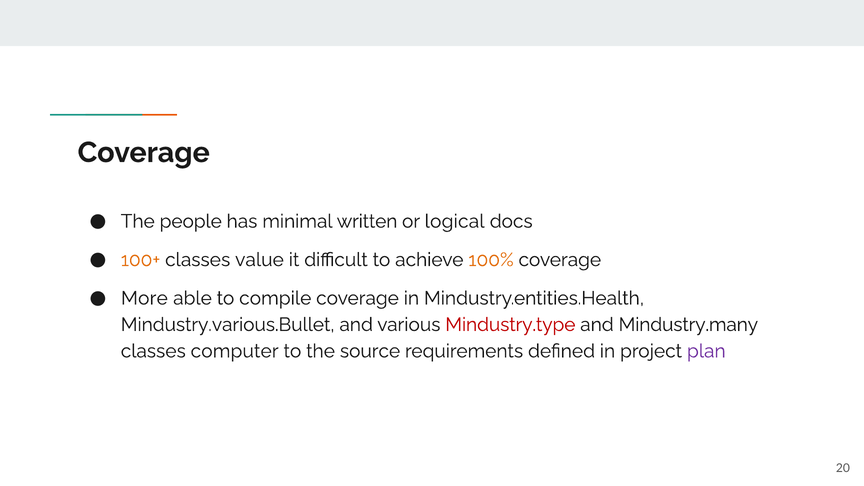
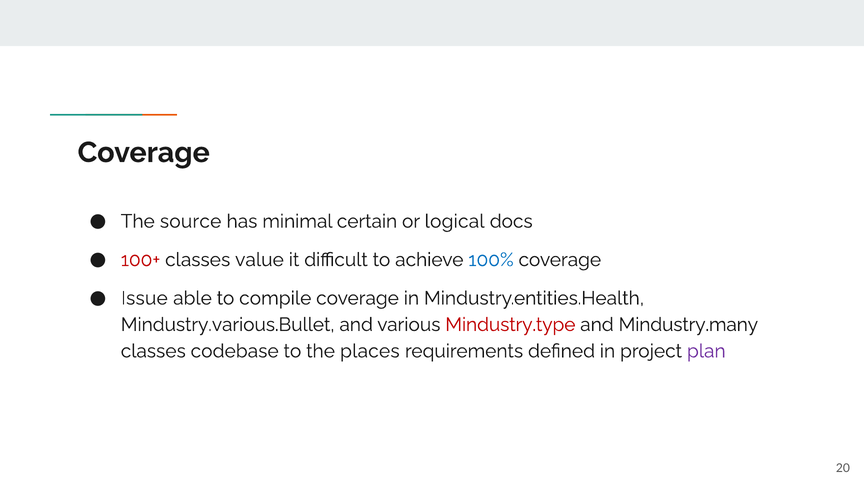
people: people -> source (191, 221)
written: written -> certain (367, 221)
100+ colour: orange -> red (141, 260)
100% colour: orange -> blue (491, 260)
More: More -> Issue (144, 298)
computer: computer -> codebase (235, 351)
source: source -> places (370, 351)
